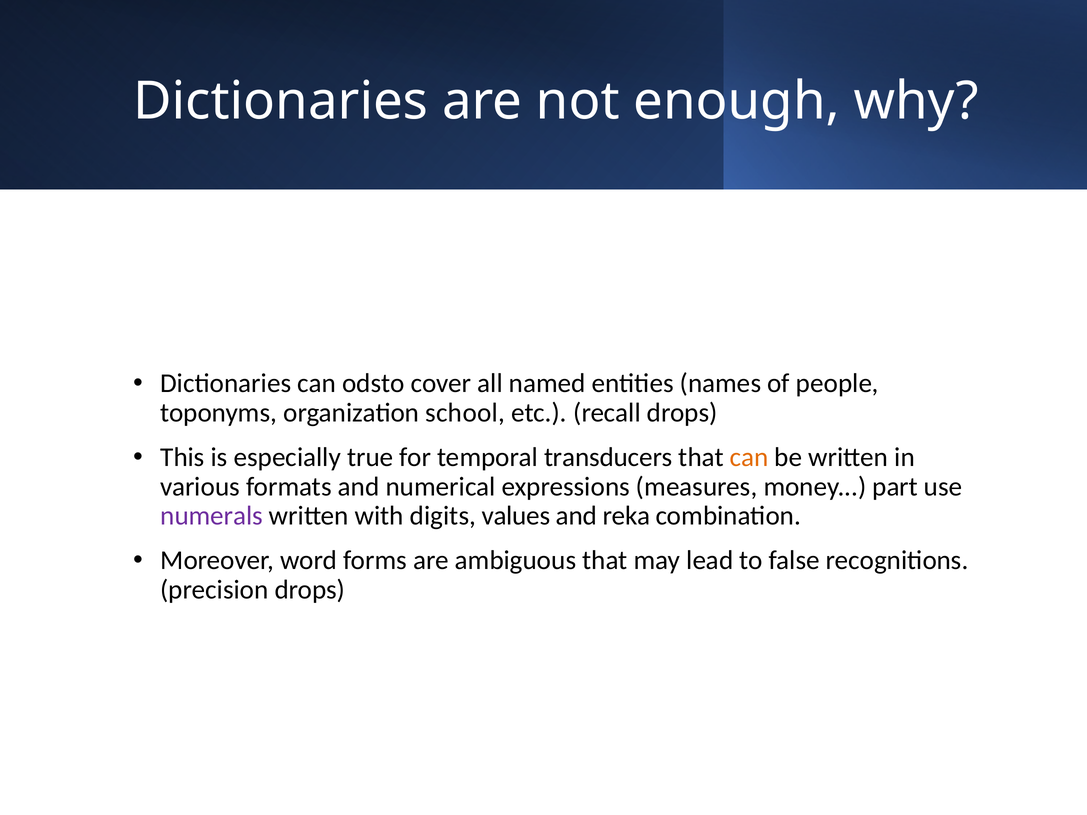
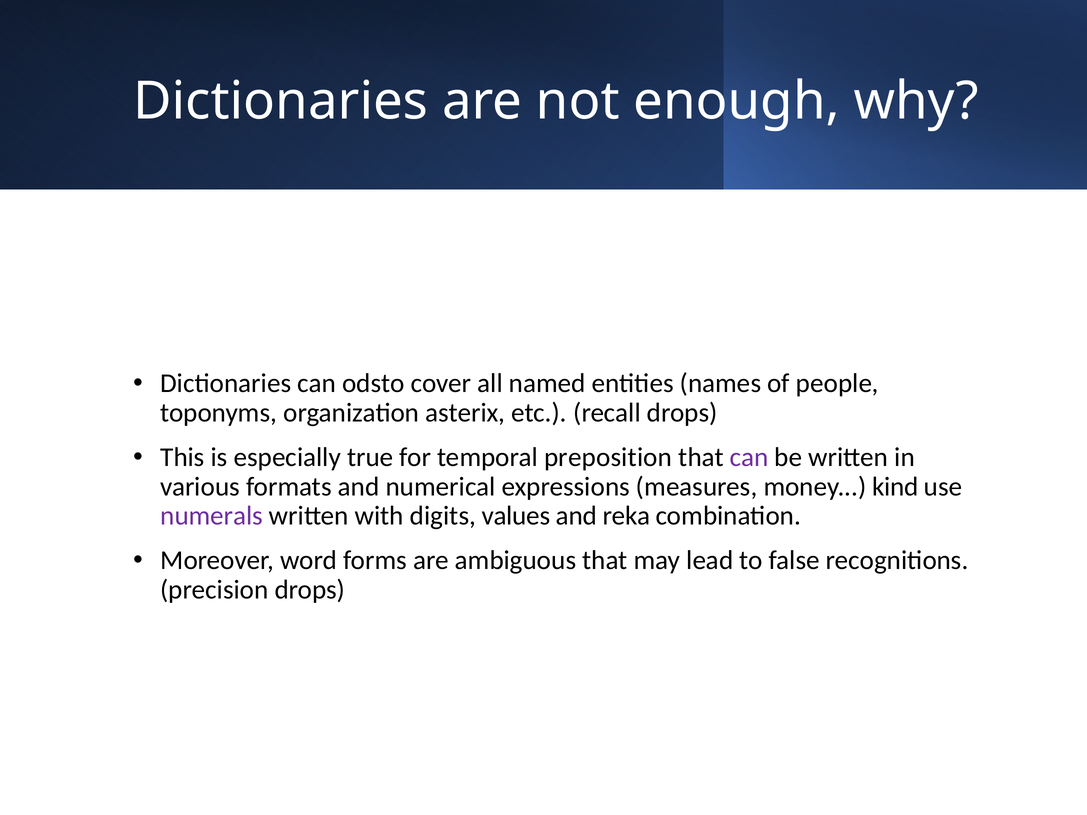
school: school -> asterix (465, 413)
transducers: transducers -> preposition (608, 457)
can colour: orange -> purple (749, 457)
part: part -> kind (895, 487)
